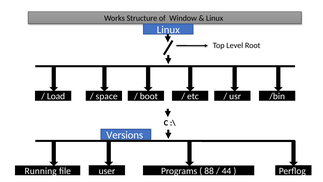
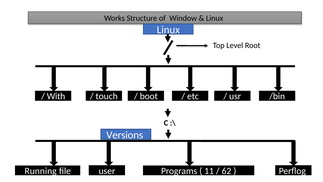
Load: Load -> With (56, 96)
space: space -> touch (107, 96)
88: 88 -> 11 (209, 171)
44: 44 -> 62 (226, 171)
